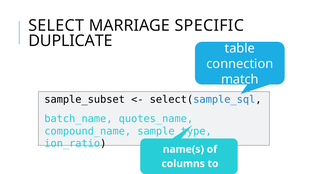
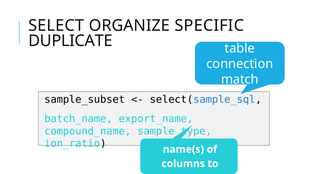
MARRIAGE: MARRIAGE -> ORGANIZE (129, 25)
quotes_name: quotes_name -> export_name (156, 119)
